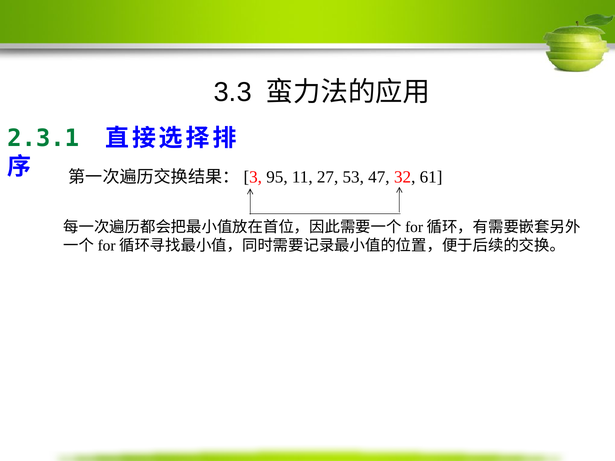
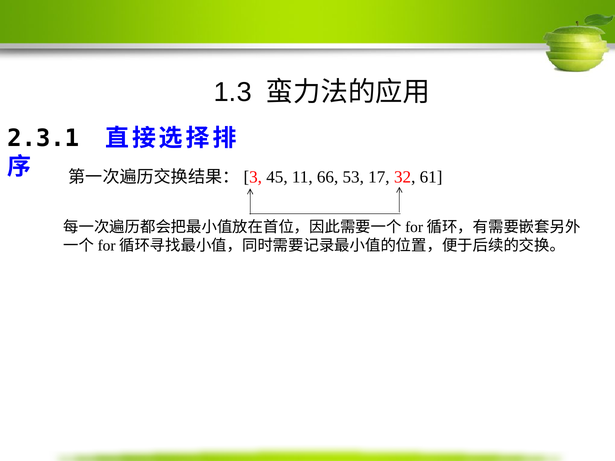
3.3: 3.3 -> 1.3 (233, 92)
2.3.1 colour: green -> black (43, 138)
95: 95 -> 45 (277, 177)
27: 27 -> 66 (328, 177)
47: 47 -> 17 (379, 177)
